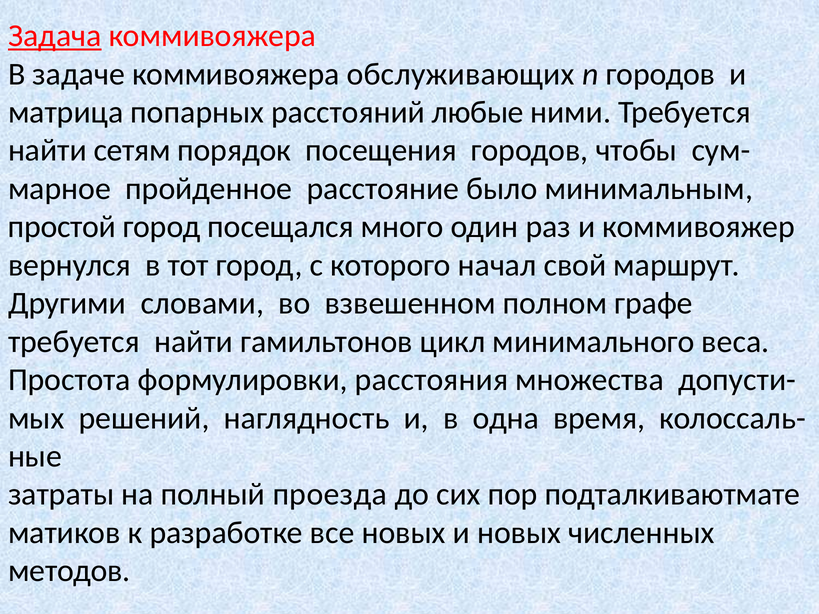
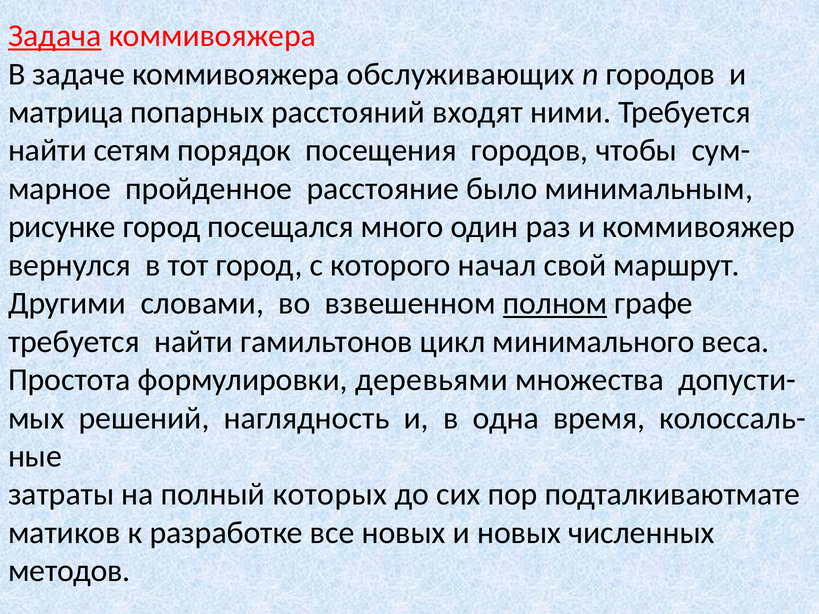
любые: любые -> входят (478, 112)
простой: простой -> рисунке (62, 227)
полном underline: none -> present (555, 303)
расстояния: расстояния -> деревьями (431, 380)
проезда: проезда -> которых (330, 495)
